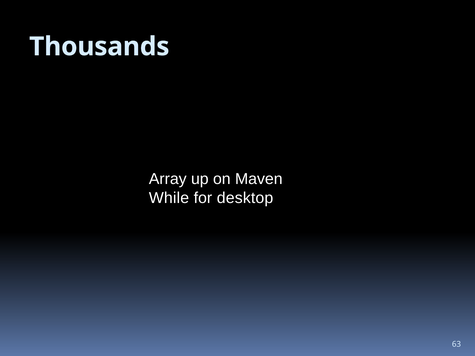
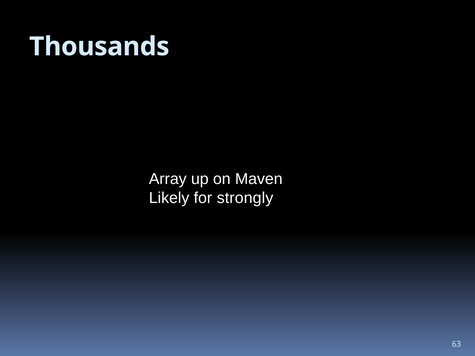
While: While -> Likely (169, 198)
desktop: desktop -> strongly (245, 198)
